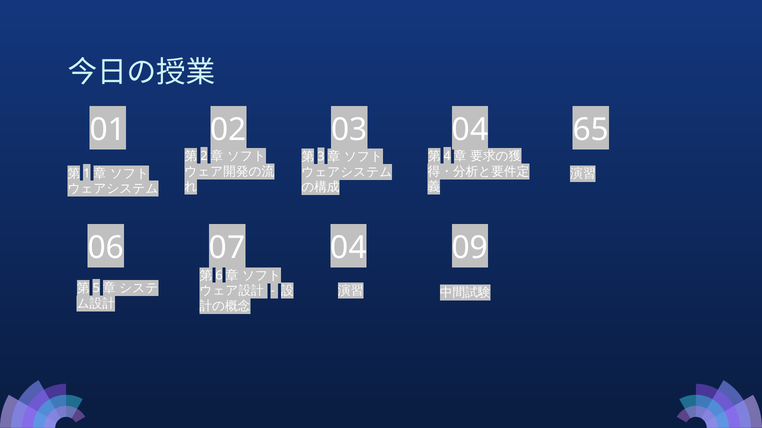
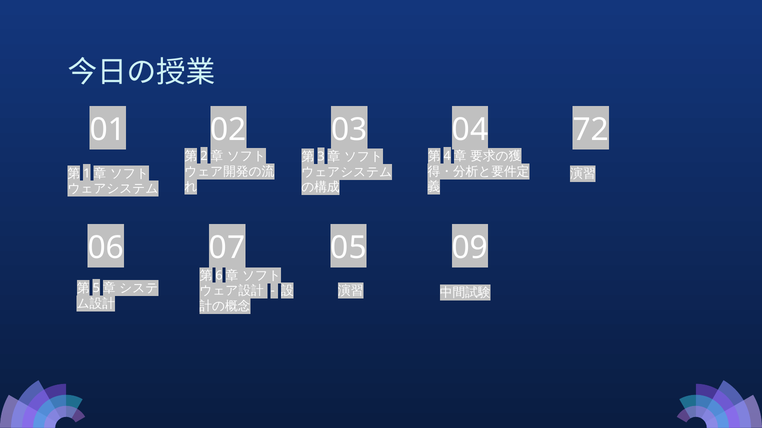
65: 65 -> 72 (591, 130)
07 04: 04 -> 05 (349, 248)
